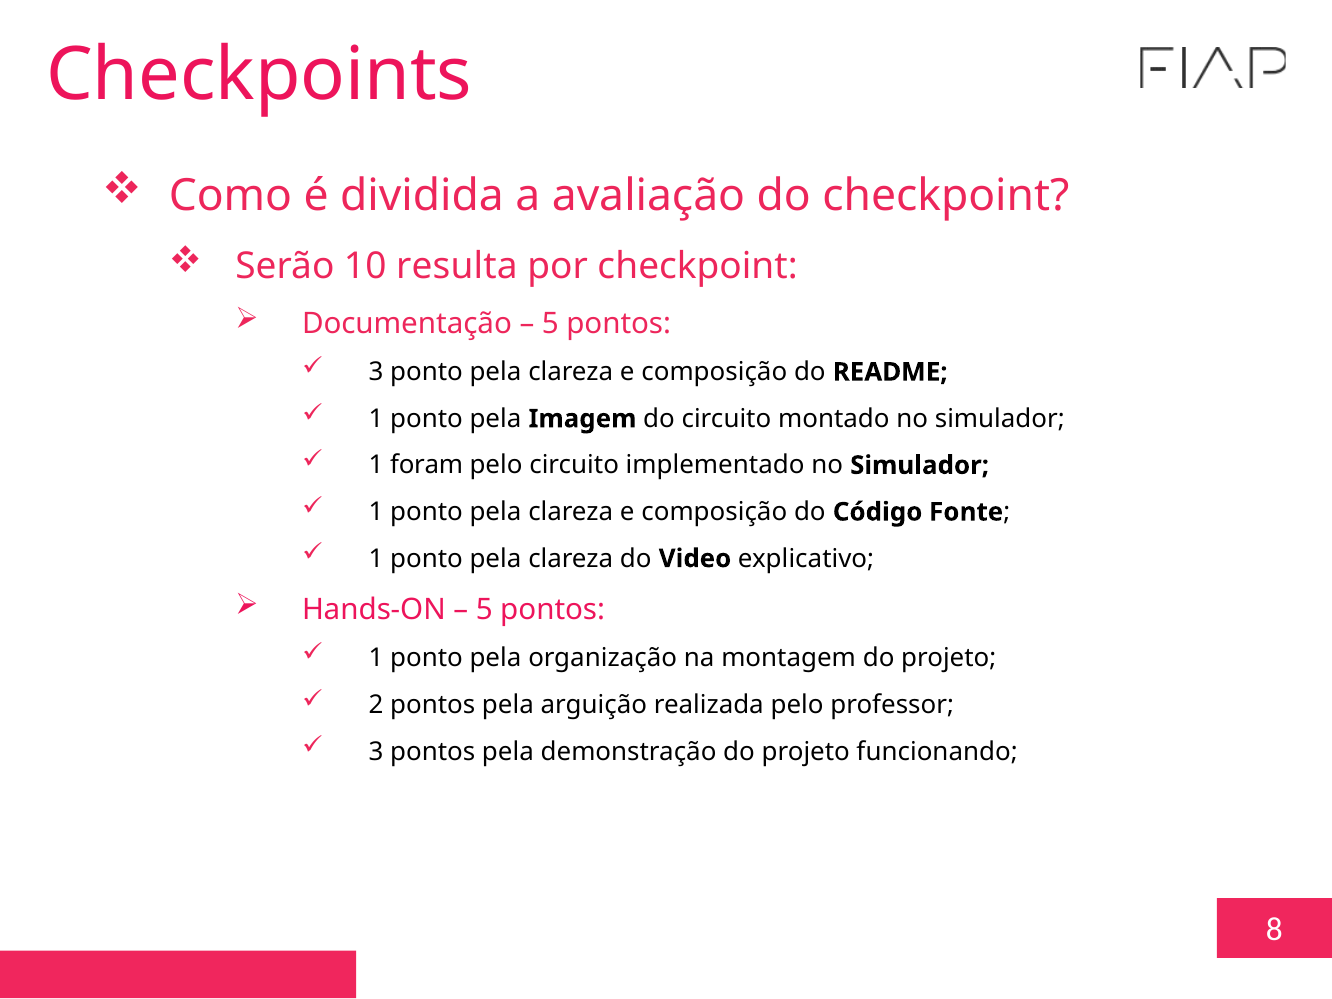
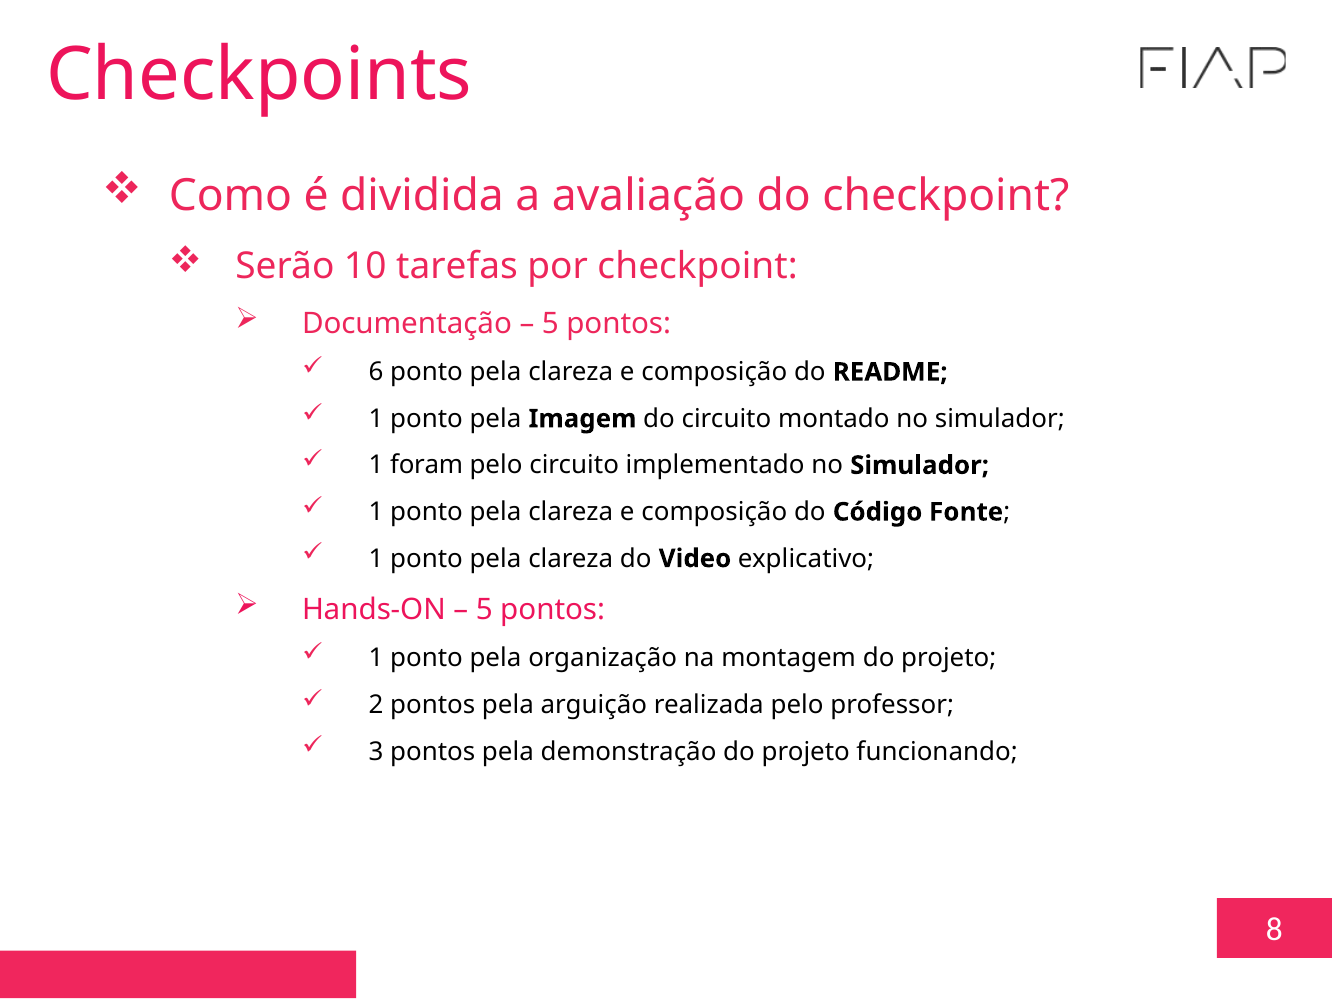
resulta: resulta -> tarefas (457, 266)
3: 3 -> 6 (376, 372)
